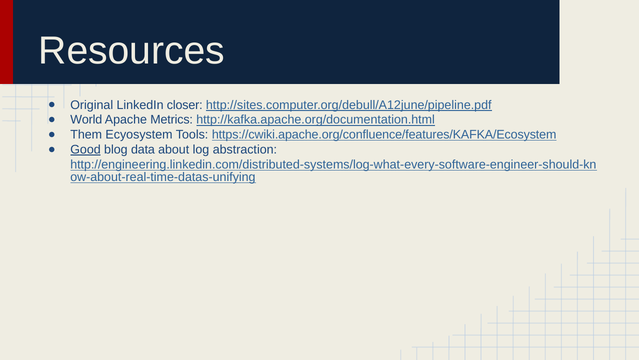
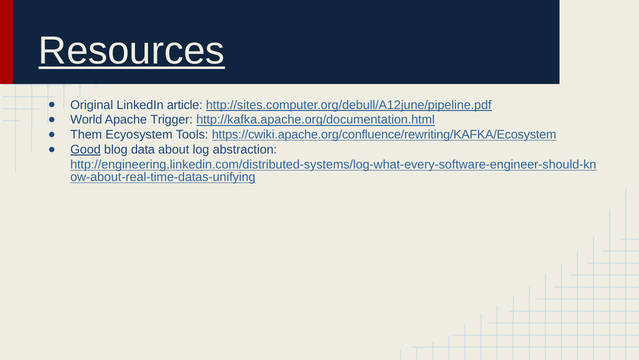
Resources underline: none -> present (132, 51)
closer: closer -> article (185, 105)
Metrics: Metrics -> Trigger (172, 120)
https://cwiki.apache.org/confluence/features/KAFKA/Ecosystem: https://cwiki.apache.org/confluence/features/KAFKA/Ecosystem -> https://cwiki.apache.org/confluence/rewriting/KAFKA/Ecosystem (384, 135)
